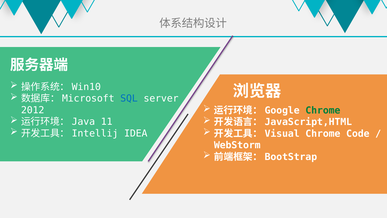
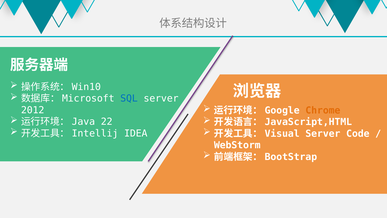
Chrome colour: green -> orange (323, 110)
11: 11 -> 22 (107, 122)
Chrome: Chrome -> Server (323, 133)
